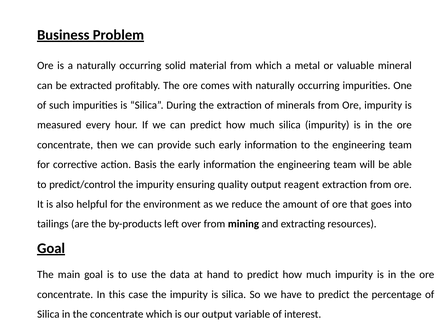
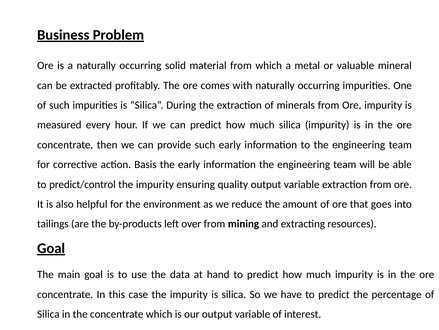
quality output reagent: reagent -> variable (302, 184)
